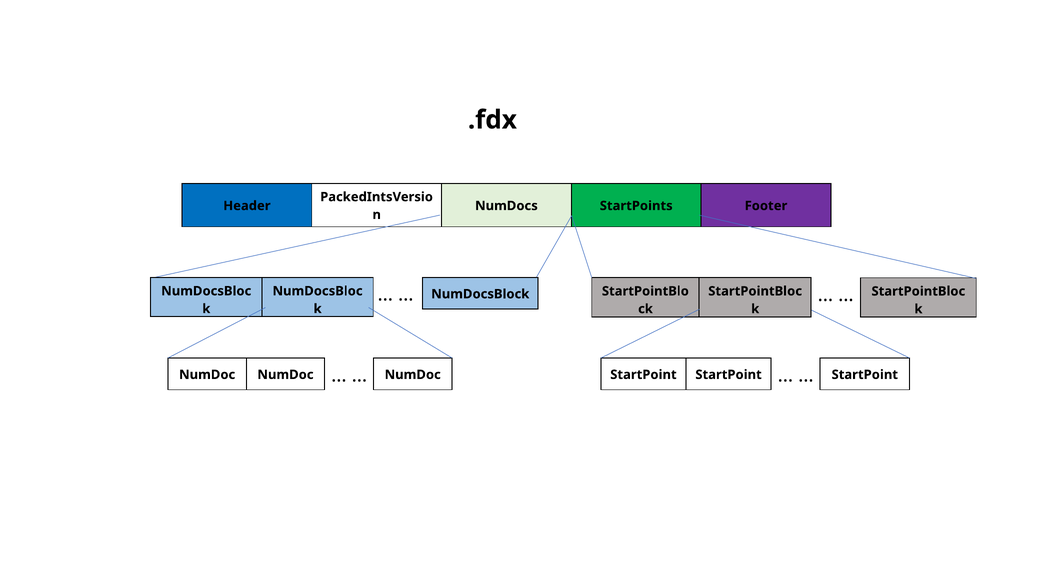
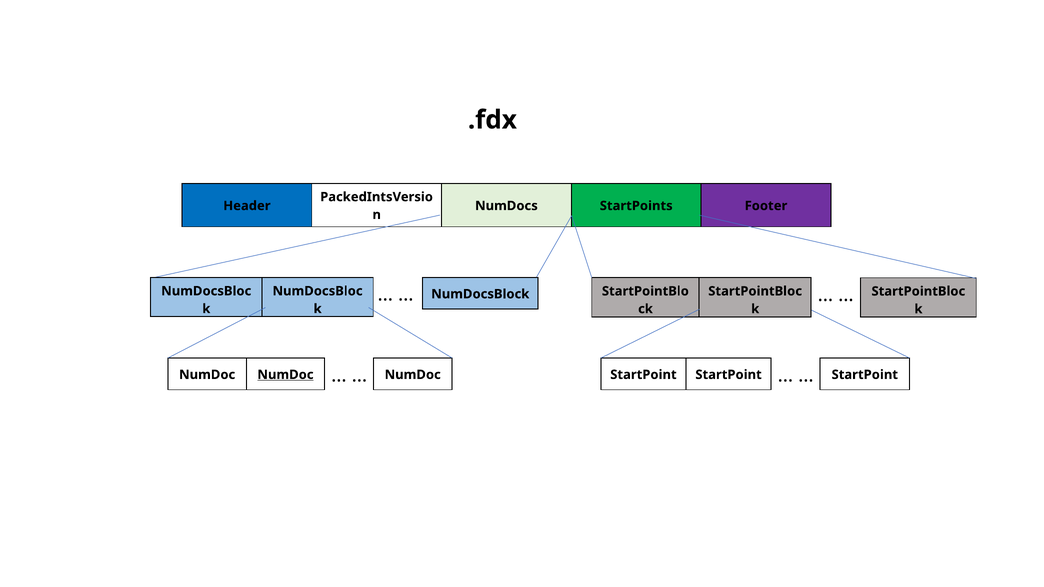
NumDoc underline: none -> present (285, 375)
